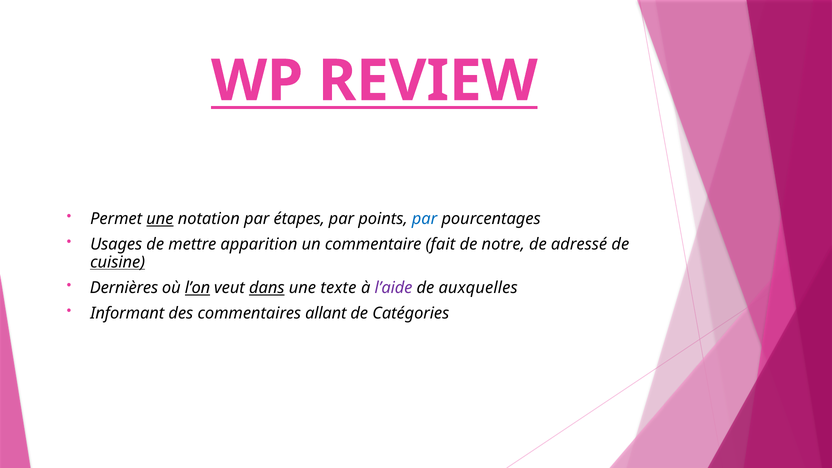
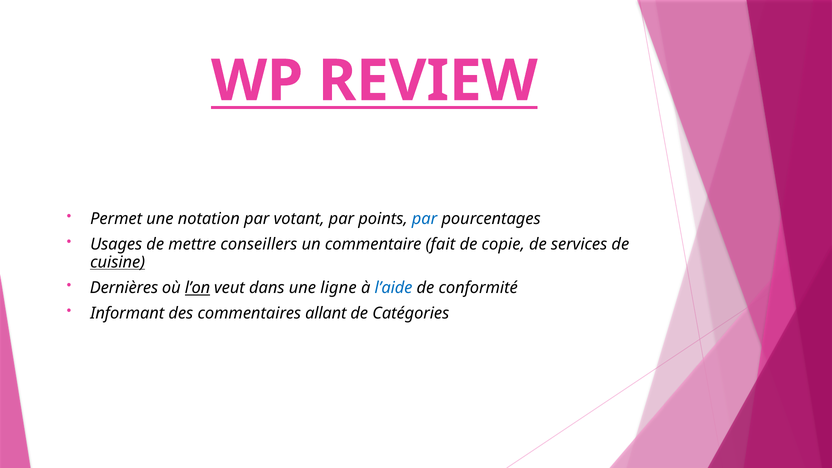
une underline: present -> none (160, 219)
étapes: étapes -> votant (299, 219)
apparition: apparition -> conseillers (259, 244)
notre: notre -> copie (503, 244)
adressé: adressé -> services (579, 244)
dans underline: present -> none (267, 288)
texte: texte -> ligne (338, 288)
l’aide colour: purple -> blue (394, 288)
auxquelles: auxquelles -> conformité (478, 288)
